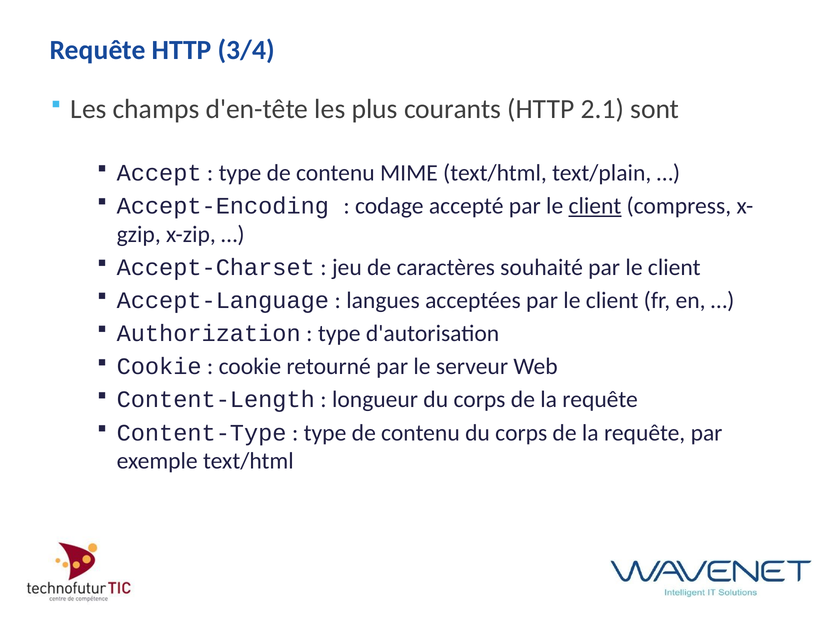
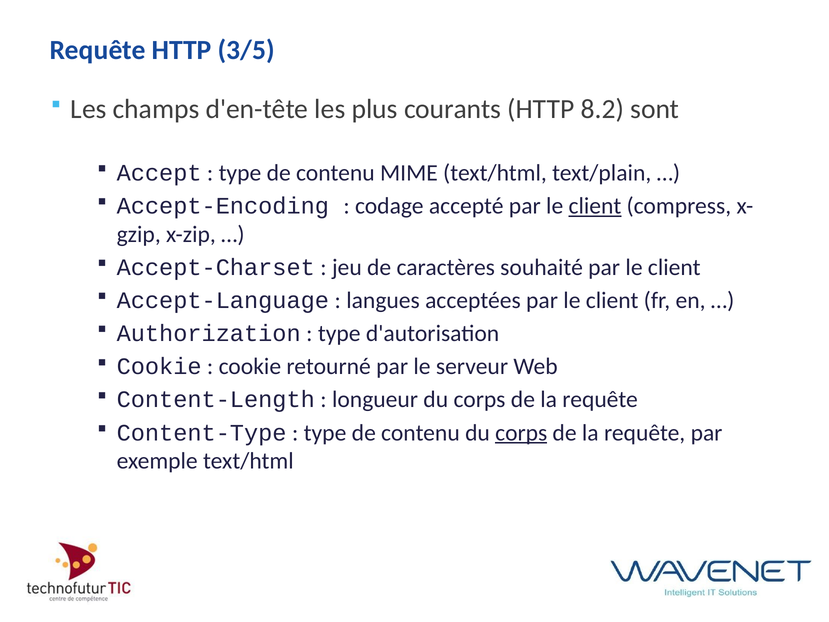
3/4: 3/4 -> 3/5 (246, 50)
2.1: 2.1 -> 8.2 (602, 109)
corps underline: none -> present (521, 433)
